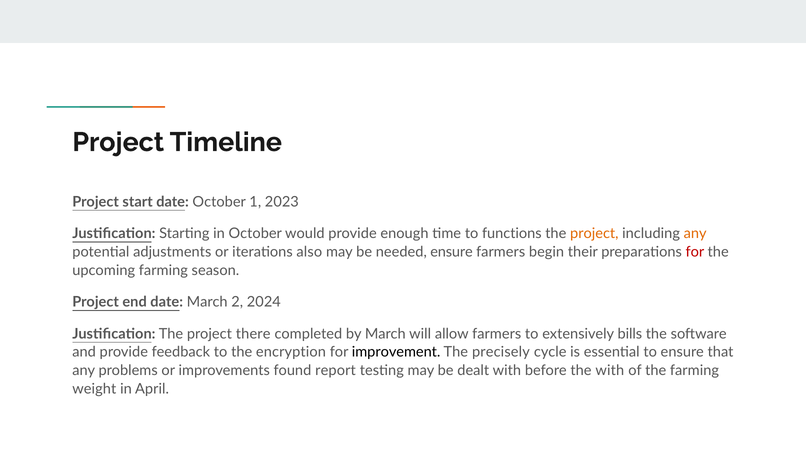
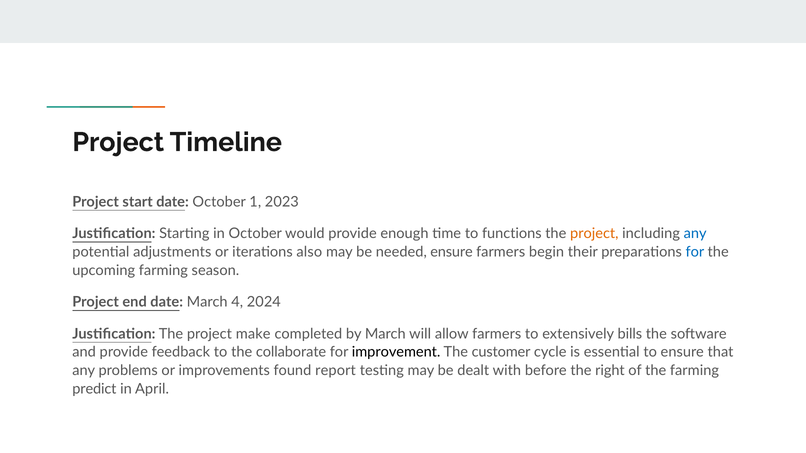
any colour: orange -> blue (695, 234)
for colour: red -> blue (695, 252)
2: 2 -> 4 (237, 302)
there: there -> make (253, 334)
encryption: encryption -> collaborate (291, 352)
precisely: precisely -> customer (501, 352)
the with: with -> right (610, 371)
weight: weight -> predict (94, 389)
